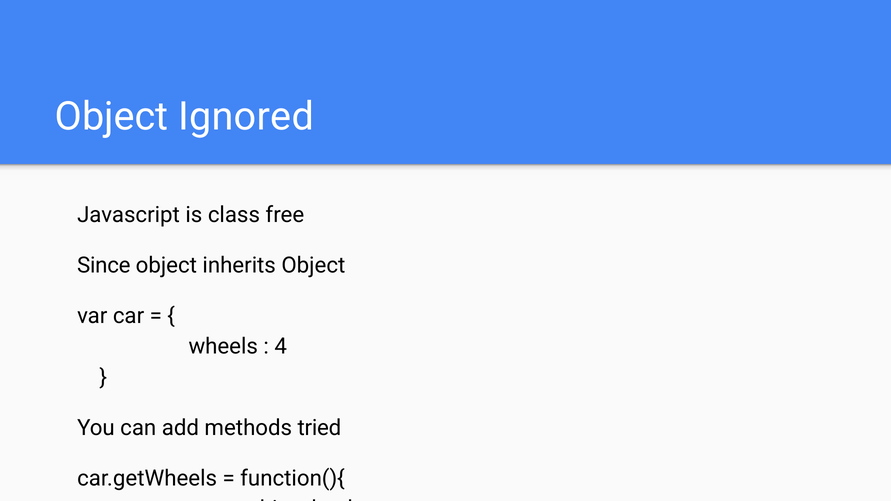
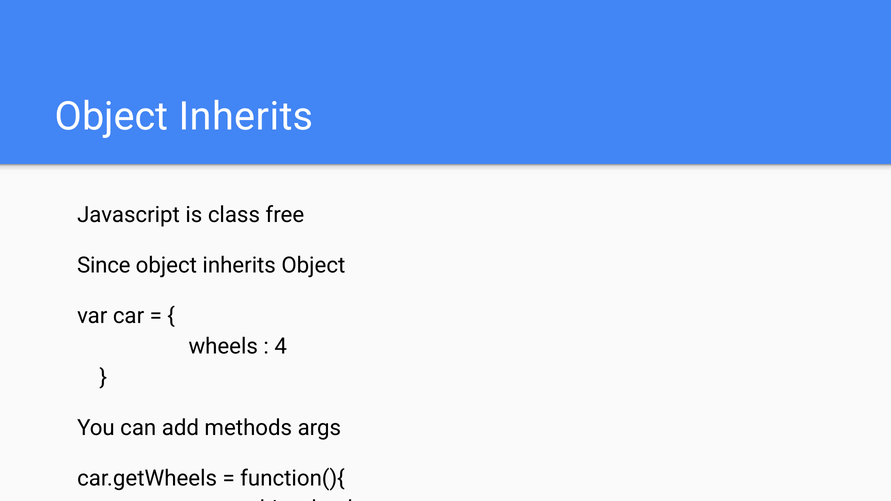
Ignored: Ignored -> Inherits (246, 117)
tried: tried -> args (319, 428)
